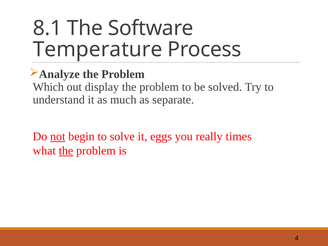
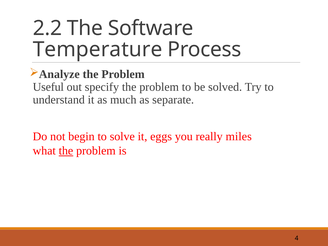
8.1: 8.1 -> 2.2 (47, 28)
Which: Which -> Useful (48, 87)
display: display -> specify (102, 87)
not underline: present -> none (58, 136)
times: times -> miles (239, 136)
